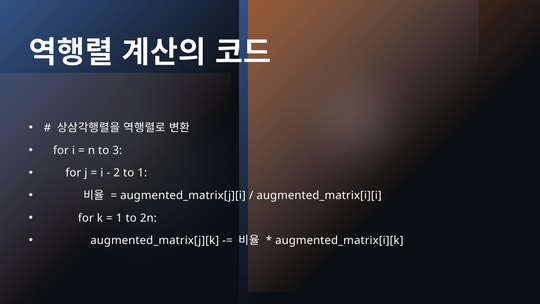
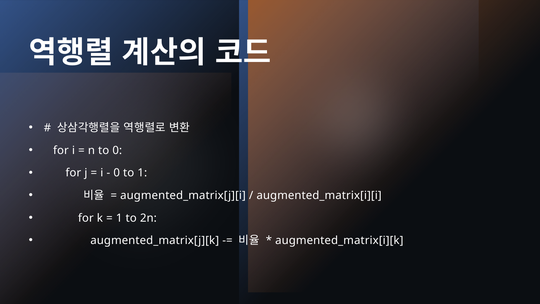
to 3: 3 -> 0 (117, 150)
2: 2 -> 0 (117, 173)
